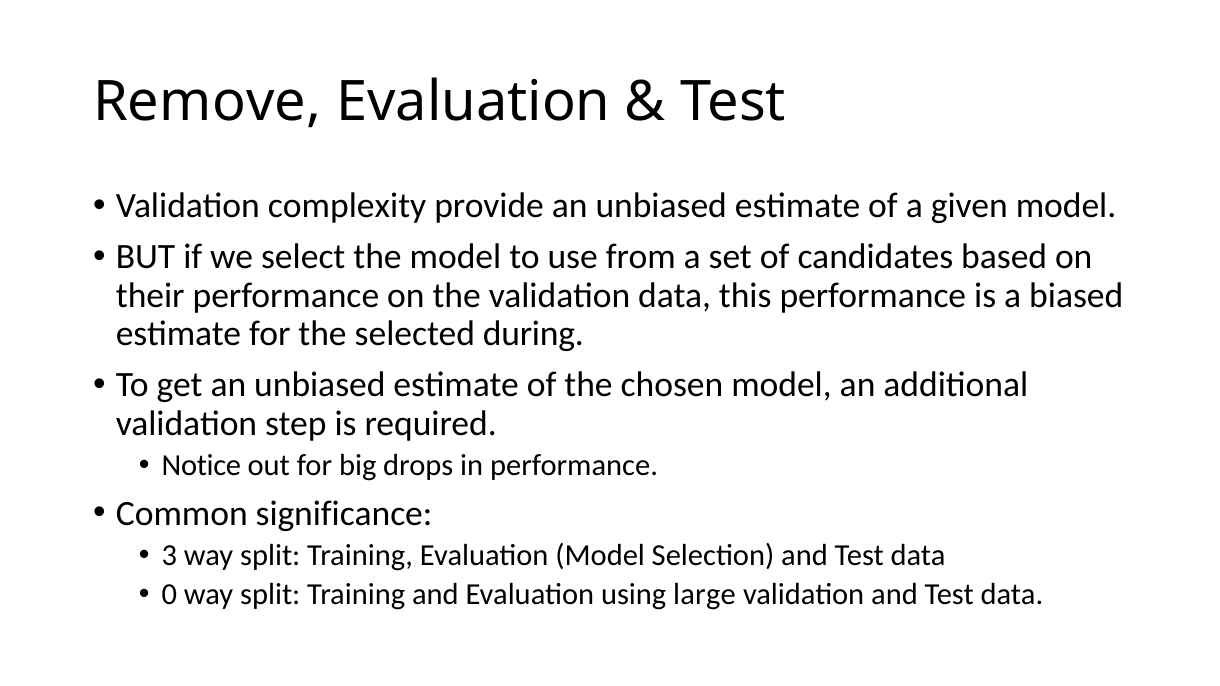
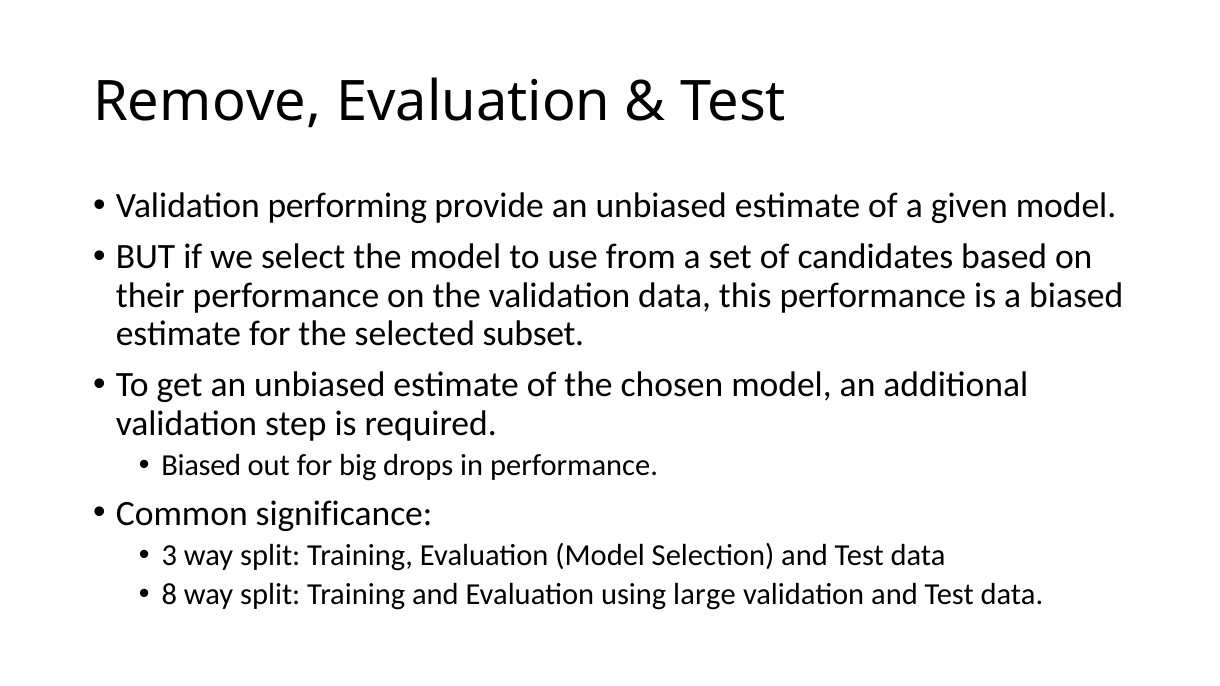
complexity: complexity -> performing (347, 206)
during: during -> subset (533, 334)
Notice: Notice -> Biased (201, 466)
0: 0 -> 8 (169, 595)
